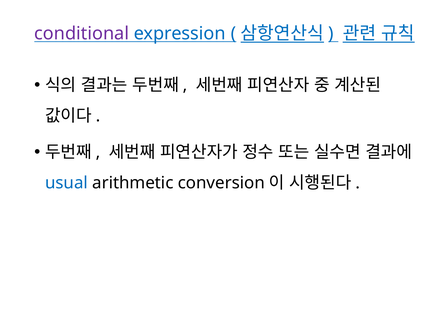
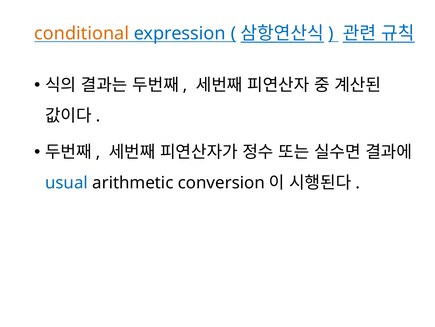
conditional colour: purple -> orange (82, 33)
